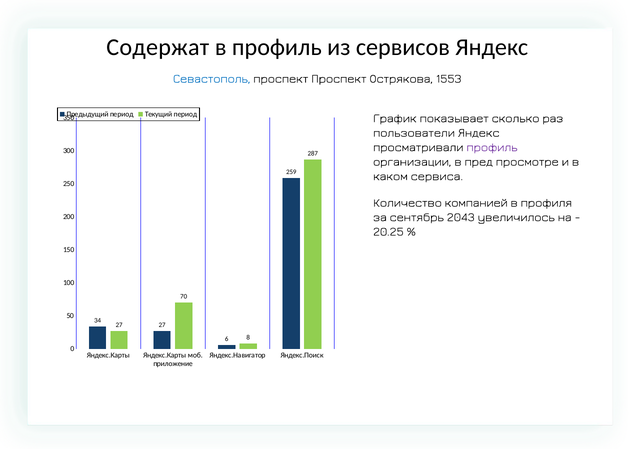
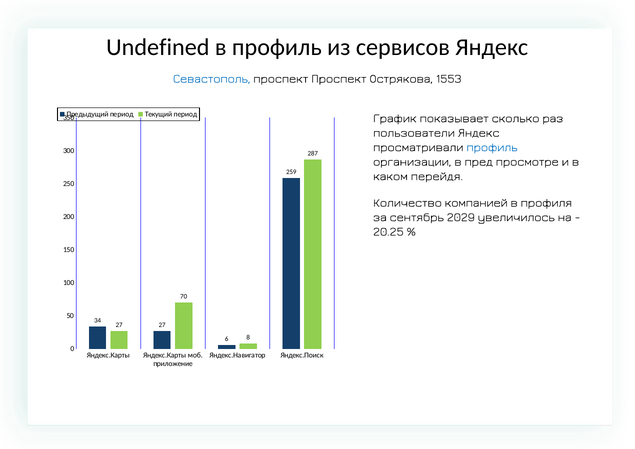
Содержат: Содержат -> Undefined (158, 47)
профиль colour: purple -> blue (492, 147)
сервиса: сервиса -> перейдя (437, 176)
2043: 2043 -> 2029 (461, 217)
